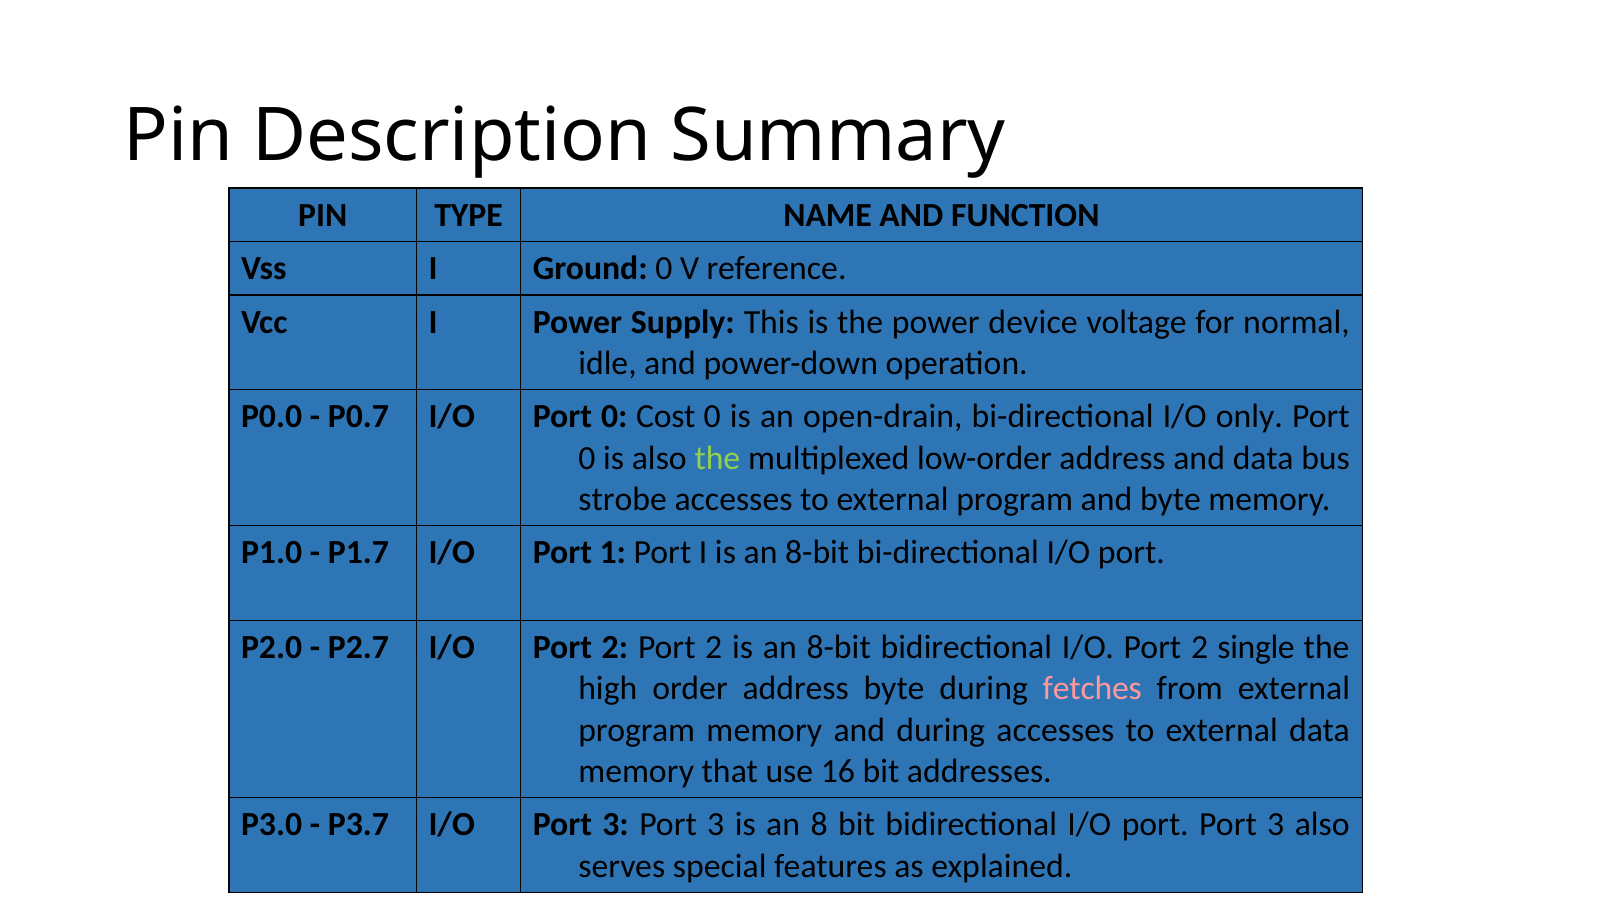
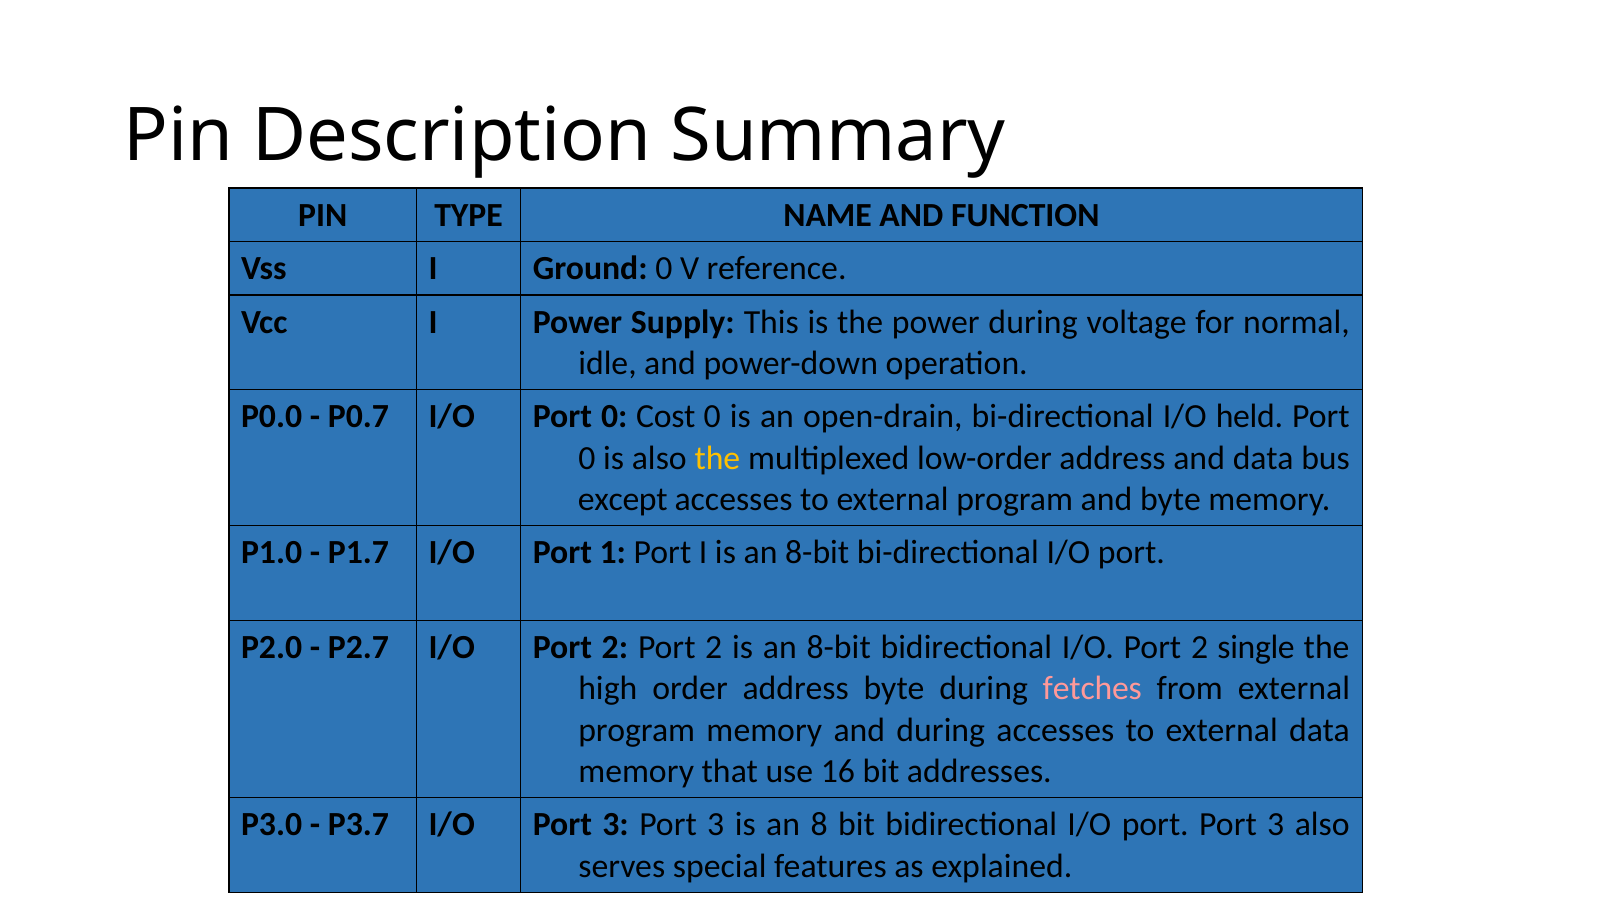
power device: device -> during (1033, 322)
only: only -> held (1249, 417)
the colour: light green -> yellow (717, 458)
strobe: strobe -> except (623, 499)
